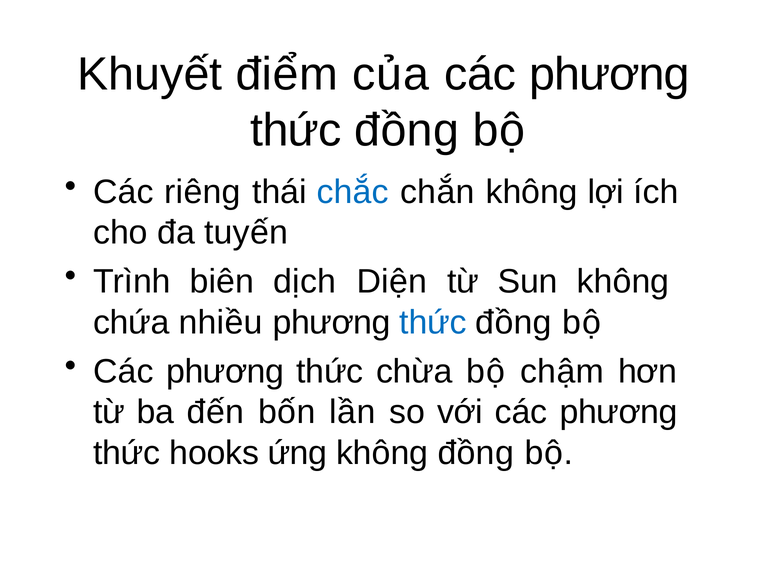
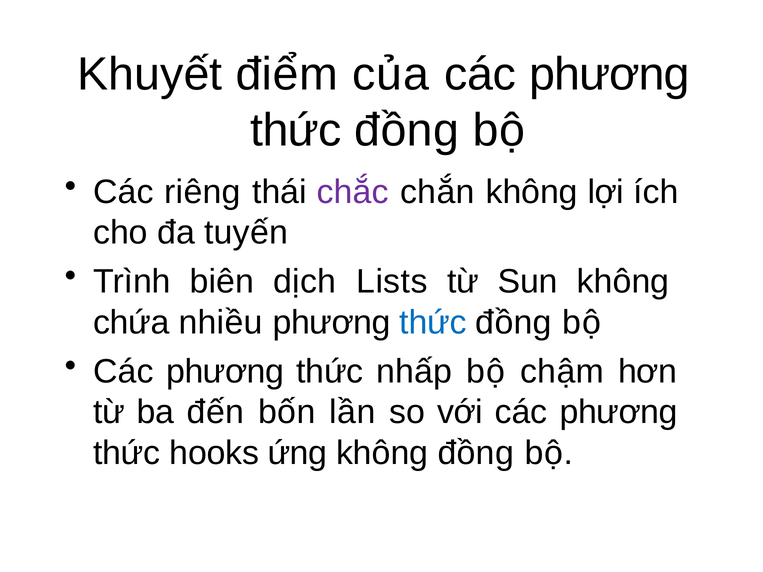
chắc colour: blue -> purple (353, 192)
Diện: Diện -> Lists (392, 282)
chừa: chừa -> nhấp (414, 372)
